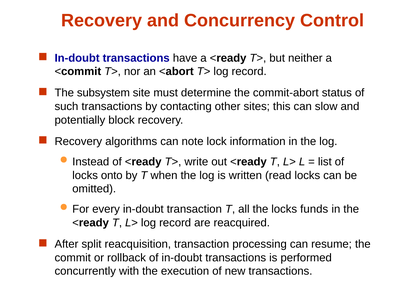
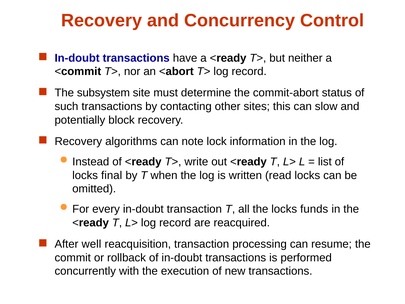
onto: onto -> final (112, 175)
split: split -> well (91, 244)
